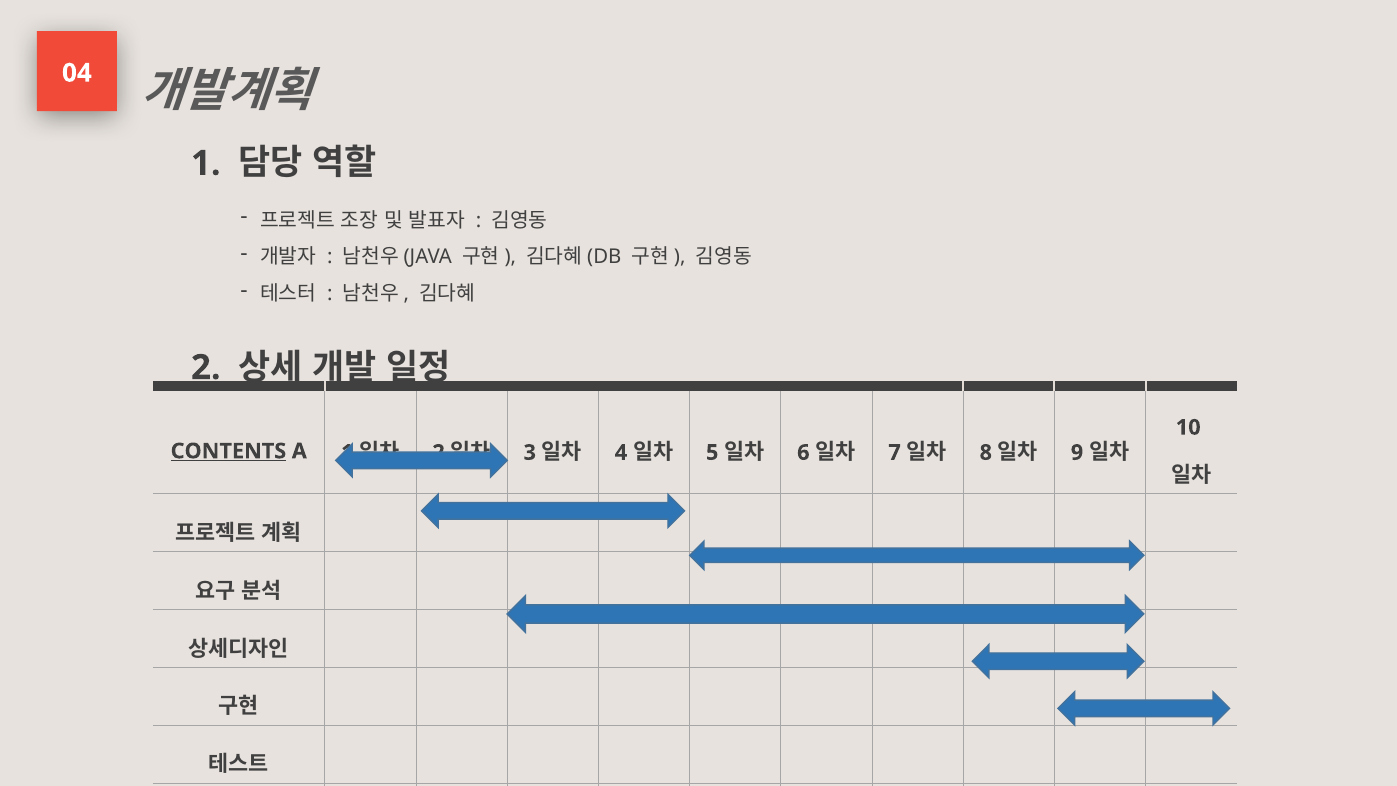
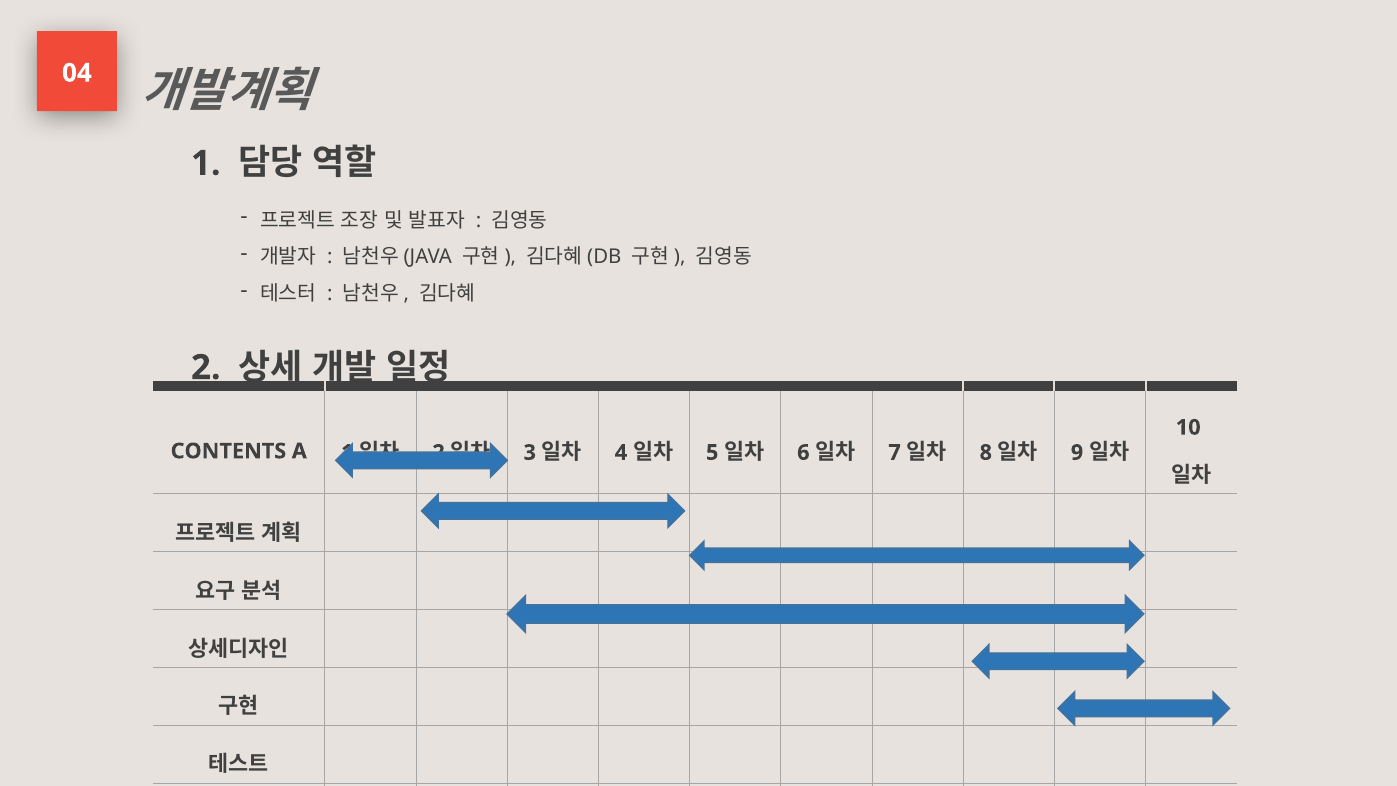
CONTENTS underline: present -> none (228, 451)
